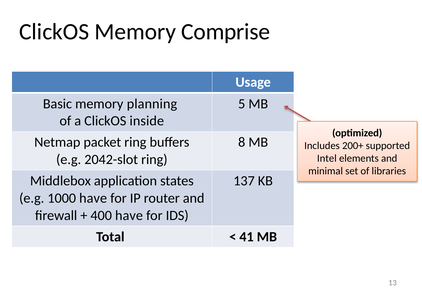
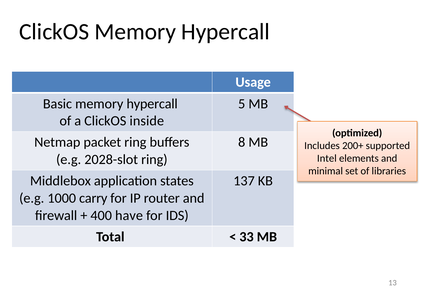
ClickOS Memory Comprise: Comprise -> Hypercall (226, 32)
Basic memory planning: planning -> hypercall (152, 103)
2042-slot: 2042-slot -> 2028-slot (111, 159)
1000 have: have -> carry (93, 198)
41: 41 -> 33 (247, 236)
